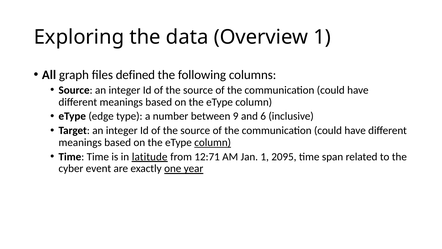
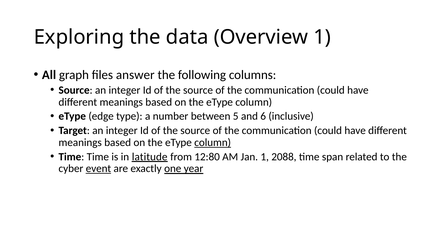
defined: defined -> answer (135, 75)
9: 9 -> 5 (236, 116)
12:71: 12:71 -> 12:80 (207, 156)
2095: 2095 -> 2088 (284, 156)
event underline: none -> present (98, 168)
